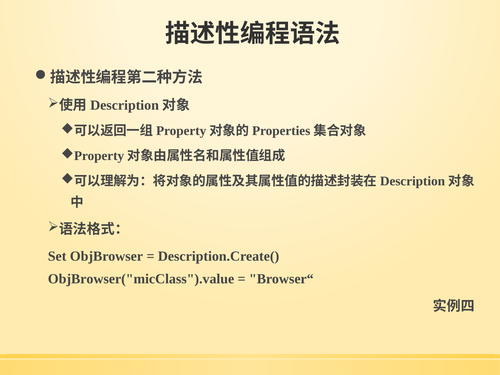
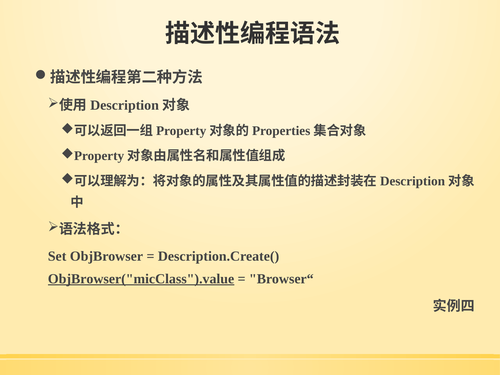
ObjBrowser("micClass").value underline: none -> present (141, 279)
